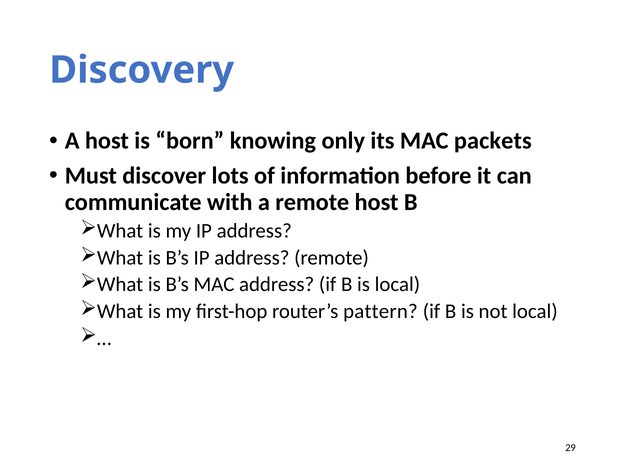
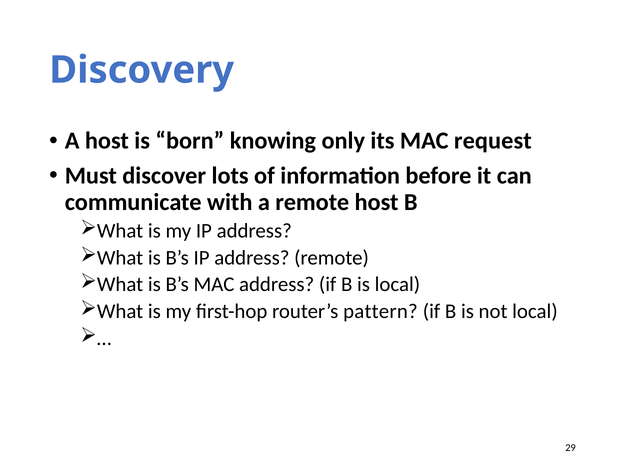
packets: packets -> request (493, 141)
